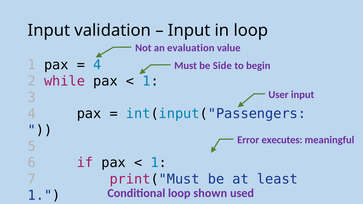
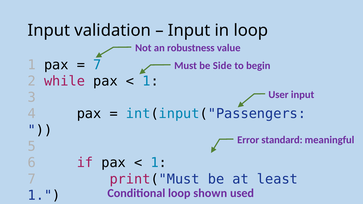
evaluation: evaluation -> robustness (191, 48)
4: 4 -> 7 (97, 65)
executes: executes -> standard (282, 140)
